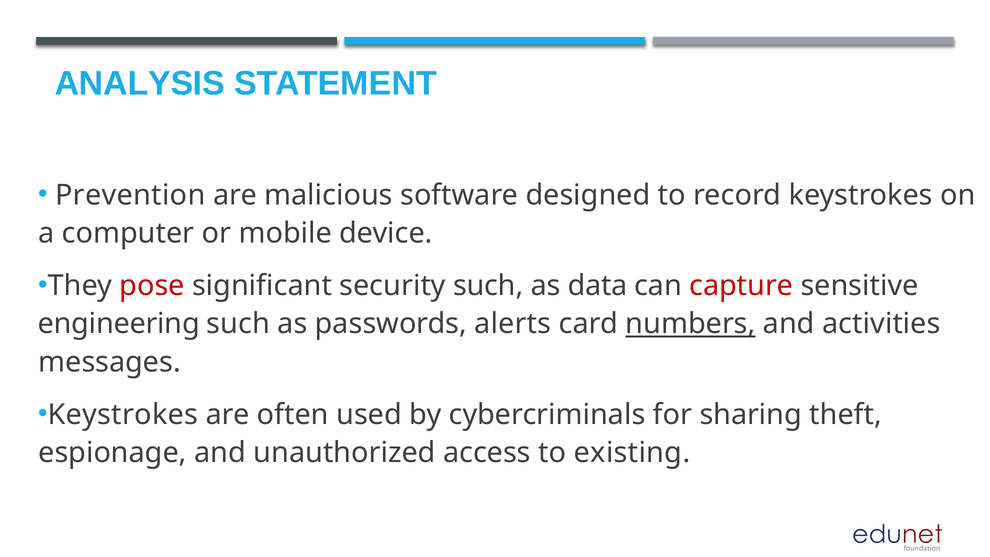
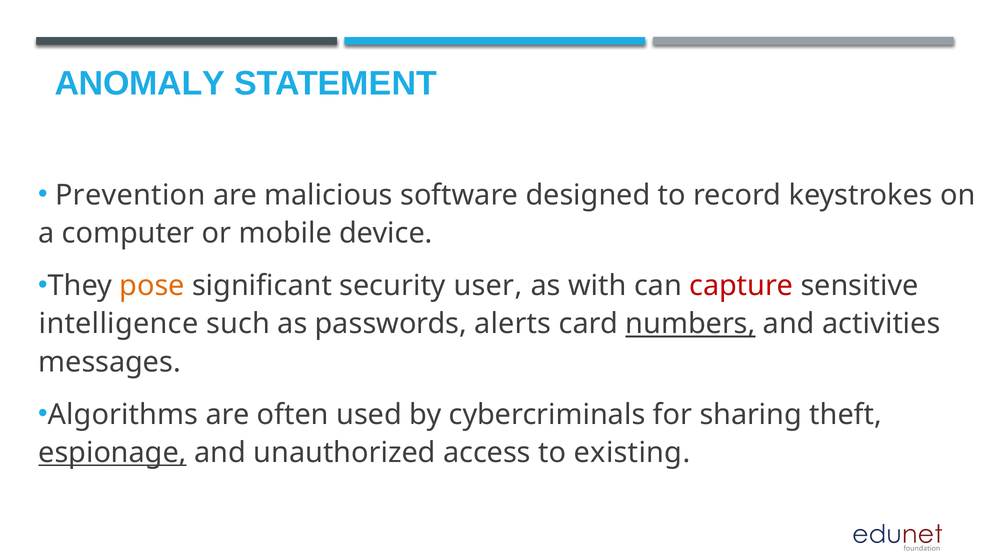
ANALYSIS: ANALYSIS -> ANOMALY (140, 83)
pose colour: red -> orange (152, 286)
security such: such -> user (488, 286)
data: data -> with (597, 286)
engineering: engineering -> intelligence (119, 324)
Keystrokes: Keystrokes -> Algorithms (123, 415)
espionage underline: none -> present (113, 453)
